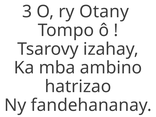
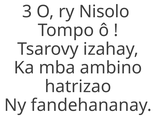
Otany: Otany -> Nisolo (104, 12)
